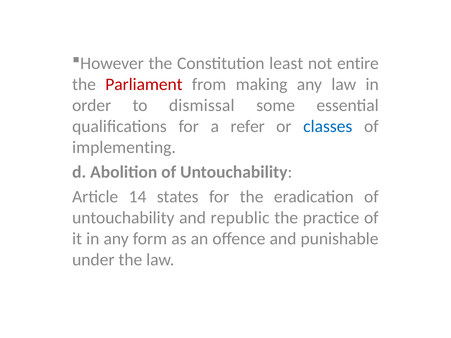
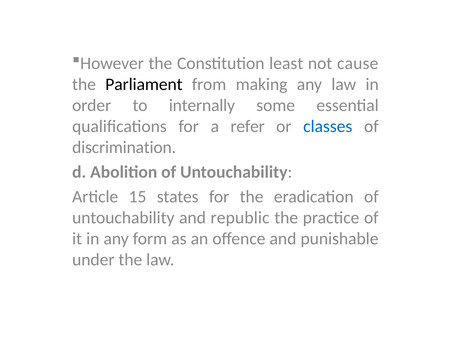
entire: entire -> cause (358, 63)
Parliament colour: red -> black (144, 84)
dismissal: dismissal -> internally (202, 105)
implementing: implementing -> discrimination (124, 148)
14: 14 -> 15 (138, 197)
